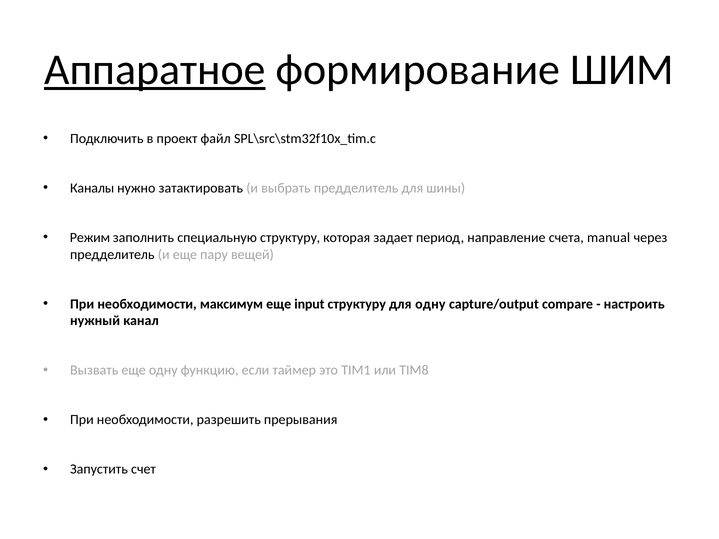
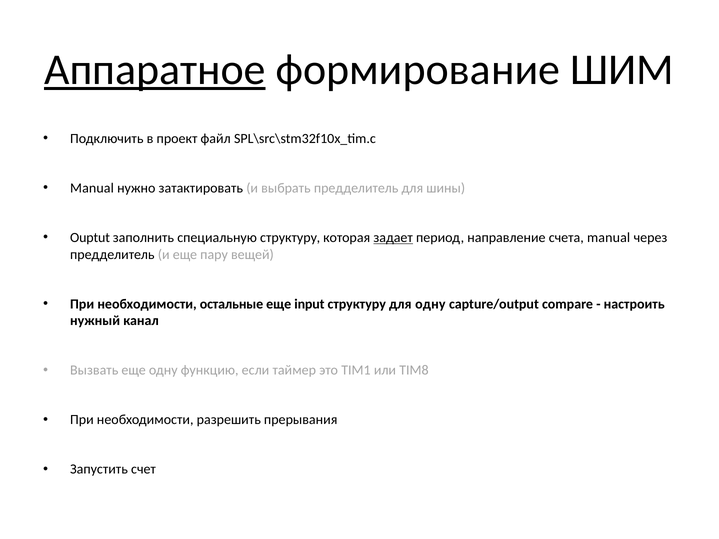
Каналы: Каналы -> Manual (92, 188)
Режим: Режим -> Ouptut (90, 238)
задает underline: none -> present (393, 238)
максимум: максимум -> остальные (232, 304)
